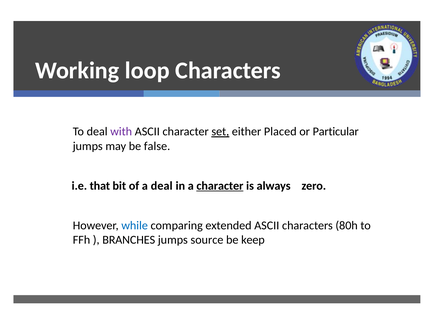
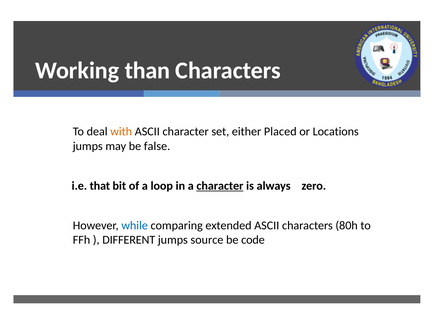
loop: loop -> than (147, 71)
with colour: purple -> orange (121, 132)
set underline: present -> none (220, 132)
Particular: Particular -> Locations (336, 132)
a deal: deal -> loop (162, 186)
BRANCHES: BRANCHES -> DIFFERENT (129, 240)
keep: keep -> code (253, 240)
